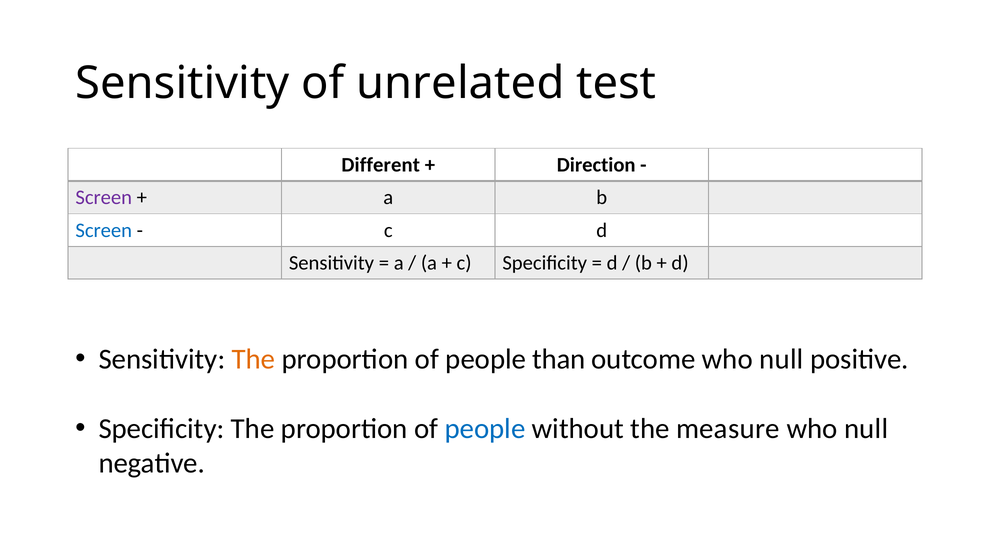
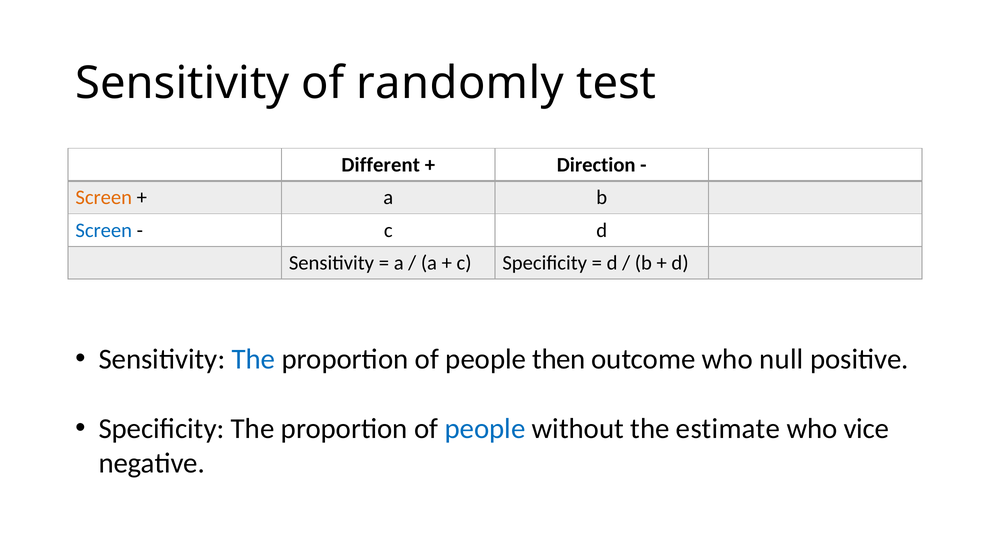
unrelated: unrelated -> randomly (460, 83)
Screen colour: purple -> orange (104, 198)
The colour: orange -> blue (254, 359)
than: than -> then (559, 359)
measure: measure -> estimate (728, 429)
null: null -> vice (866, 429)
